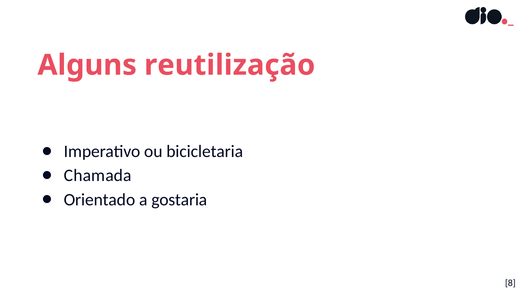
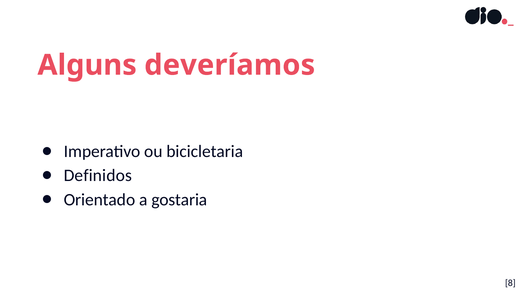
reutilização: reutilização -> deveríamos (230, 65)
Chamada: Chamada -> Definidos (98, 176)
